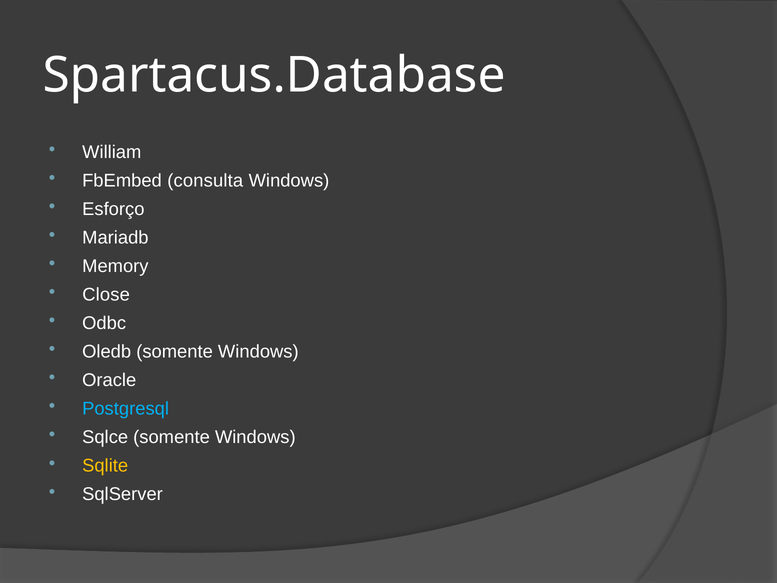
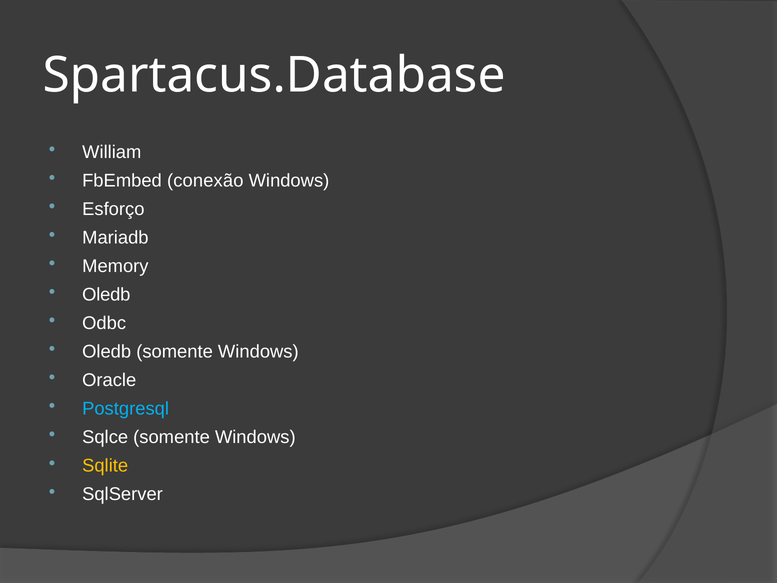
consulta: consulta -> conexão (205, 181)
Close: Close -> Oledb (106, 295)
